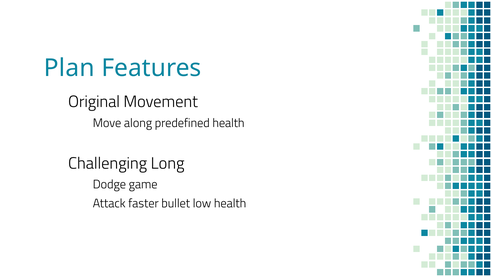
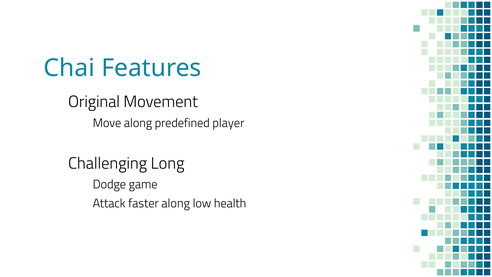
Plan: Plan -> Chai (69, 68)
predefined health: health -> player (228, 123)
faster bullet: bullet -> along (176, 203)
